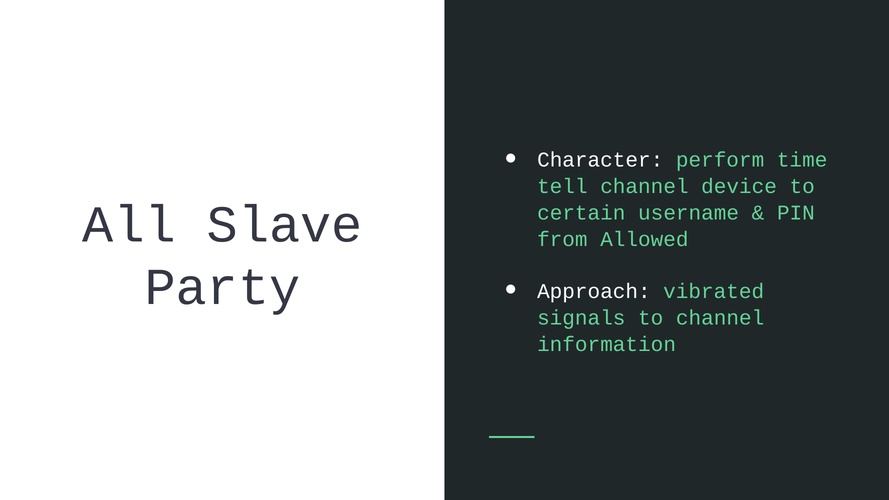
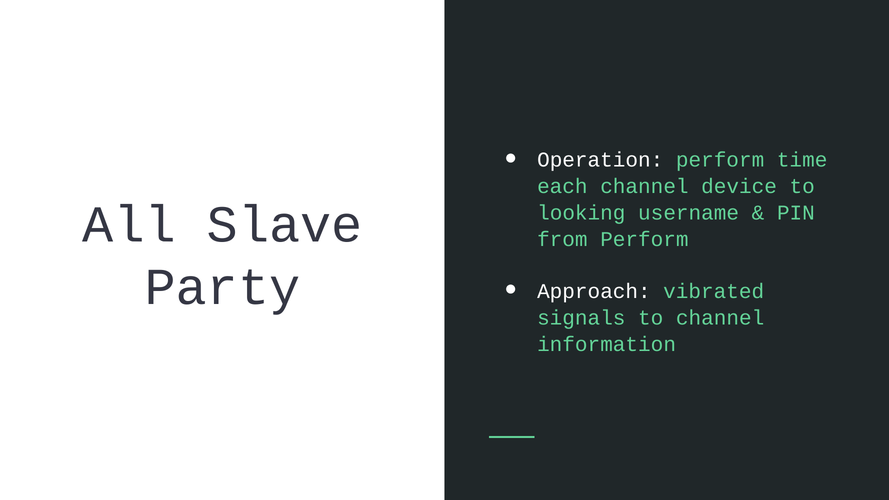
Character: Character -> Operation (600, 160)
tell: tell -> each (562, 187)
certain: certain -> looking (581, 213)
from Allowed: Allowed -> Perform (644, 240)
